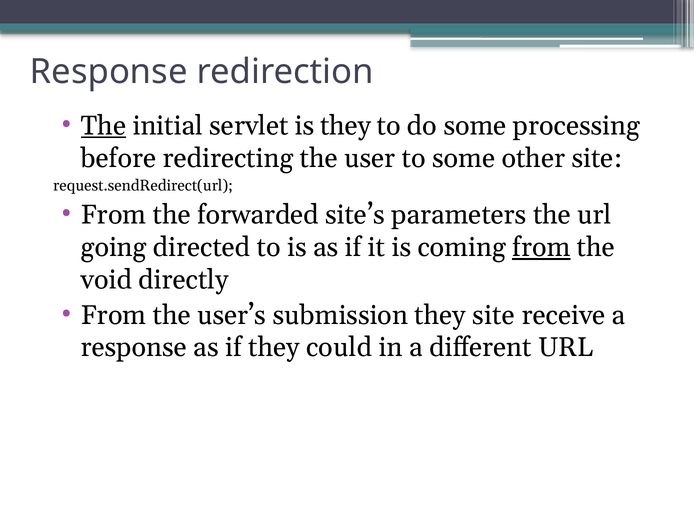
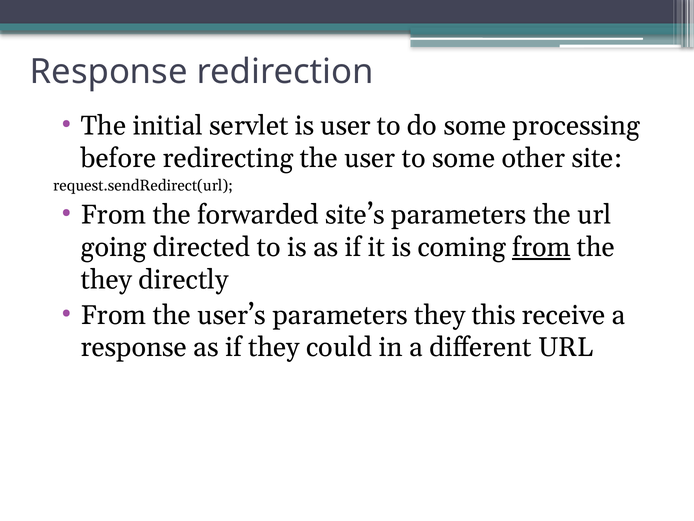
The underline: present -> none (104, 126)
is they: they -> user (346, 126)
void: void -> they (106, 280)
user’s submission: submission -> parameters (340, 315)
they site: site -> this (494, 315)
